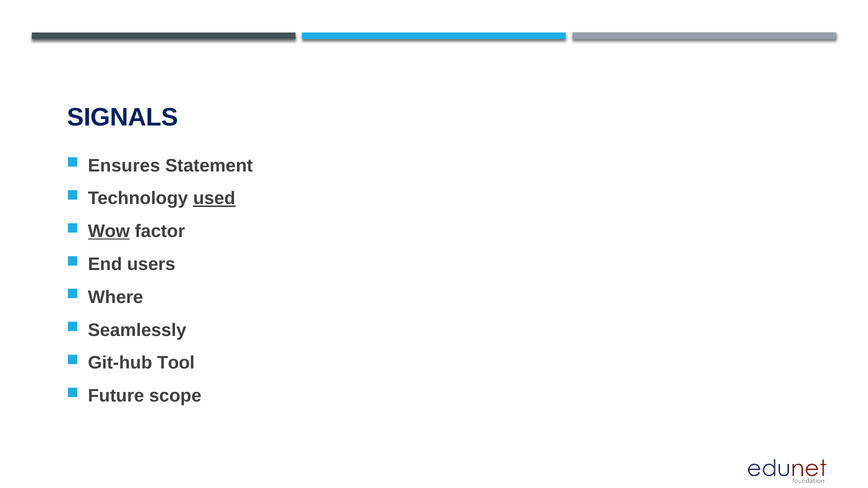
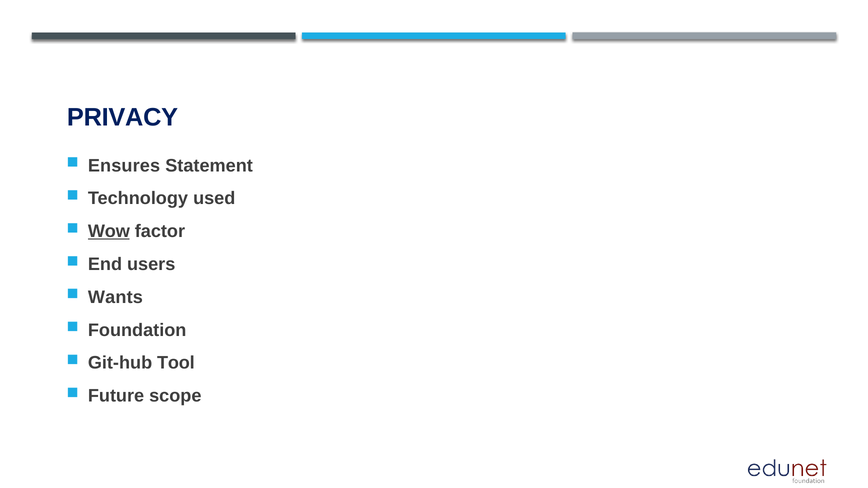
SIGNALS: SIGNALS -> PRIVACY (123, 117)
used underline: present -> none (214, 199)
Where: Where -> Wants (115, 297)
Seamlessly: Seamlessly -> Foundation (137, 330)
